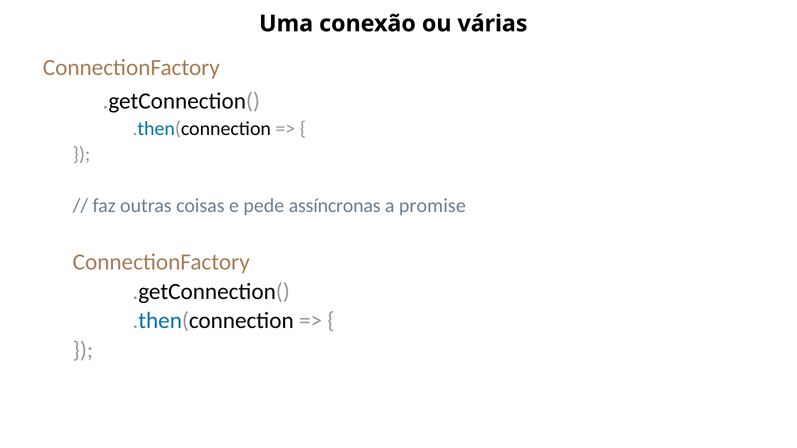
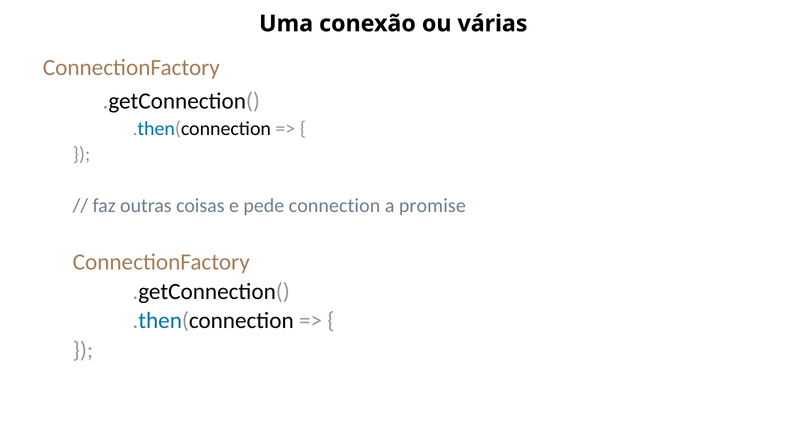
assíncronas: assíncronas -> connection (334, 206)
